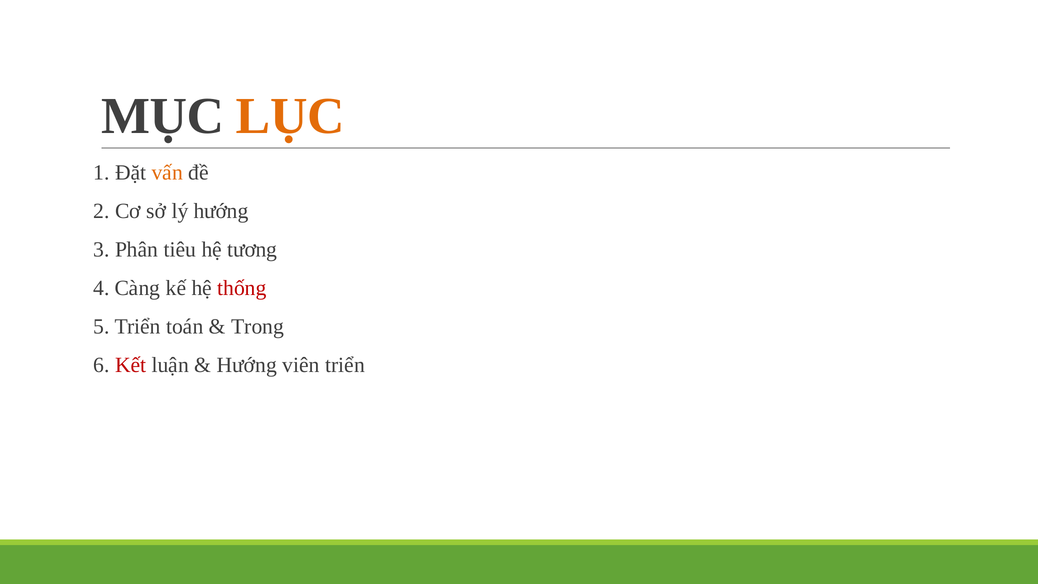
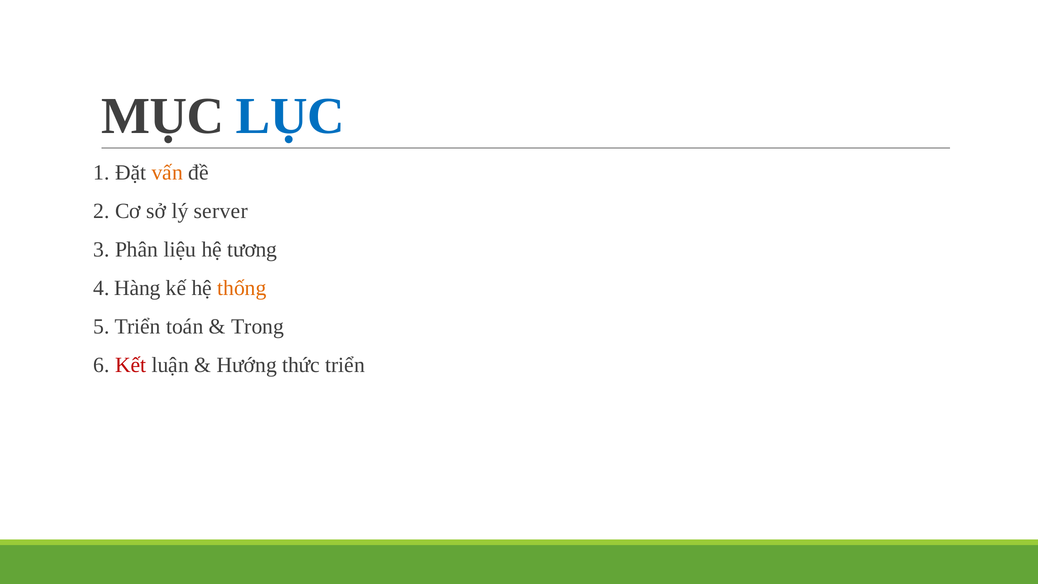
LỤC colour: orange -> blue (290, 116)
lý hướng: hướng -> server (221, 211)
tiêu: tiêu -> liệu (180, 250)
Càng: Càng -> Hàng (138, 288)
thống colour: red -> orange (242, 288)
viên: viên -> thức (301, 365)
